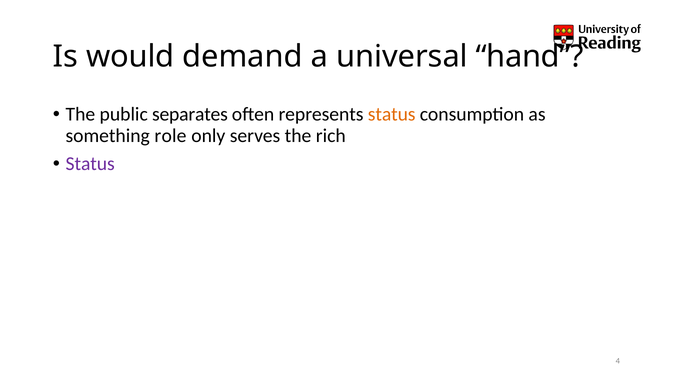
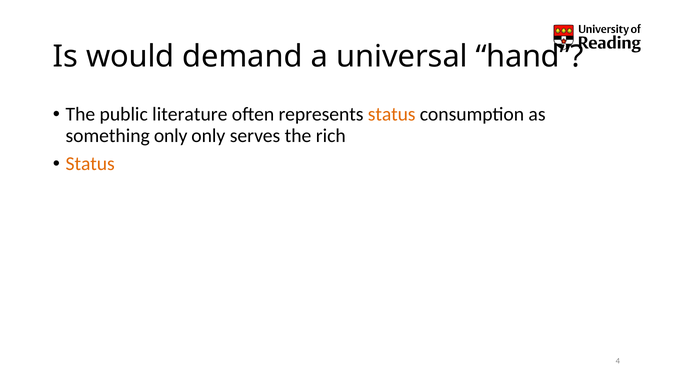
separates: separates -> literature (190, 115)
something role: role -> only (171, 136)
Status colour: purple -> orange (90, 164)
